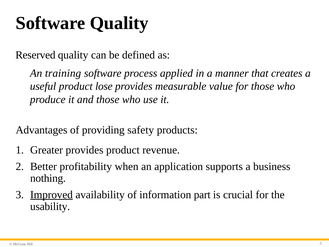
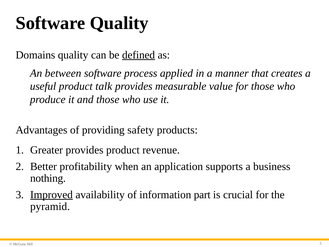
Reserved: Reserved -> Domains (35, 55)
defined underline: none -> present (139, 55)
training: training -> between (63, 73)
lose: lose -> talk (104, 86)
usability: usability -> pyramid (50, 206)
